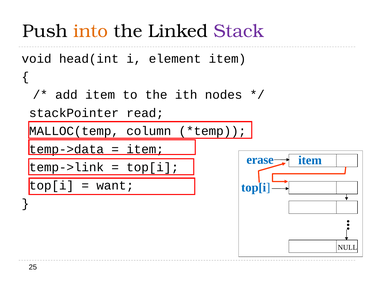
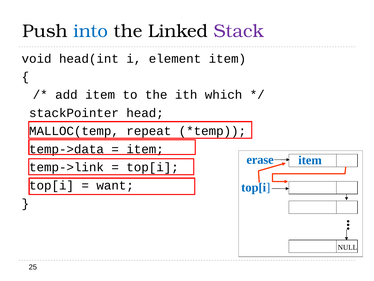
into colour: orange -> blue (91, 31)
nodes: nodes -> which (224, 95)
read: read -> head (145, 113)
column: column -> repeat (149, 131)
